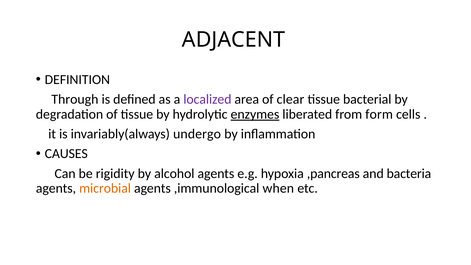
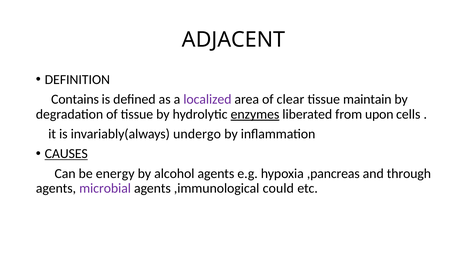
Through: Through -> Contains (75, 99)
bacterial: bacterial -> maintain (367, 99)
form: form -> upon (379, 114)
CAUSES underline: none -> present (66, 154)
rigidity: rigidity -> energy (115, 173)
bacteria: bacteria -> through (409, 173)
microbial colour: orange -> purple (105, 188)
when: when -> could (278, 188)
